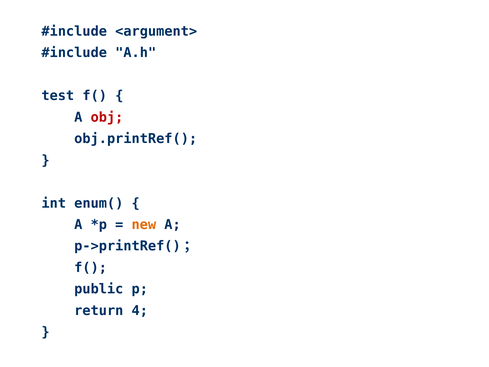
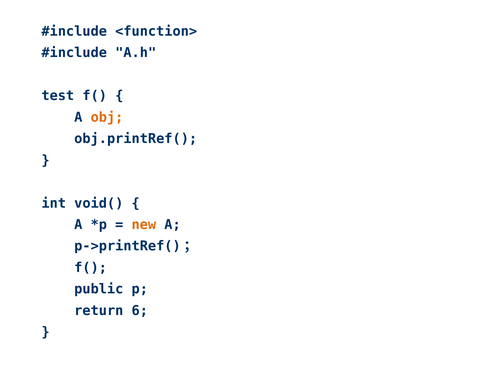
<argument>: <argument> -> <function> (156, 31)
obj colour: red -> orange (107, 117)
enum(: enum( -> void( (99, 203)
4: 4 -> 6 (140, 310)
